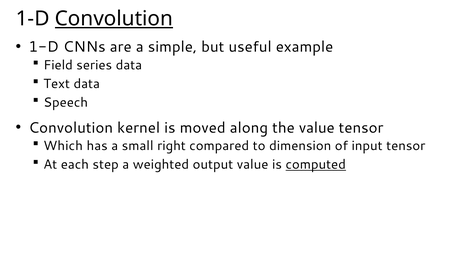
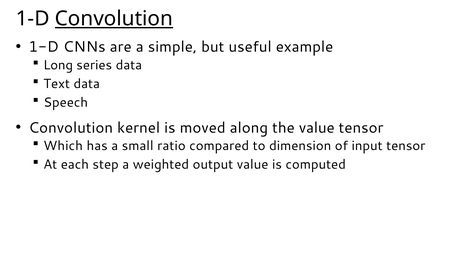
Field: Field -> Long (58, 65)
right: right -> ratio (171, 146)
computed underline: present -> none (316, 165)
